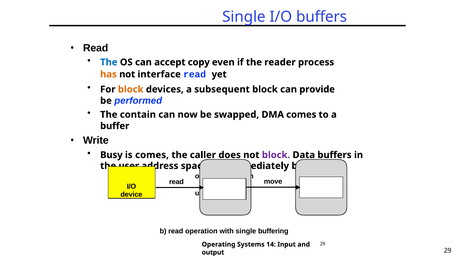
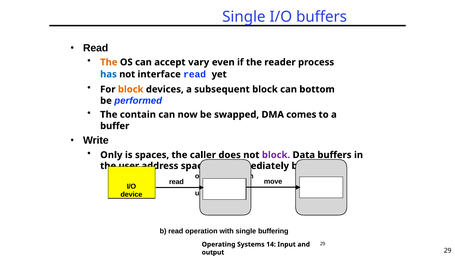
The colour: blue -> orange (109, 62)
copy: copy -> vary (199, 62)
has colour: orange -> blue (108, 74)
provide: provide -> bottom (317, 89)
Busy: Busy -> Only (111, 155)
is comes: comes -> spaces (152, 155)
